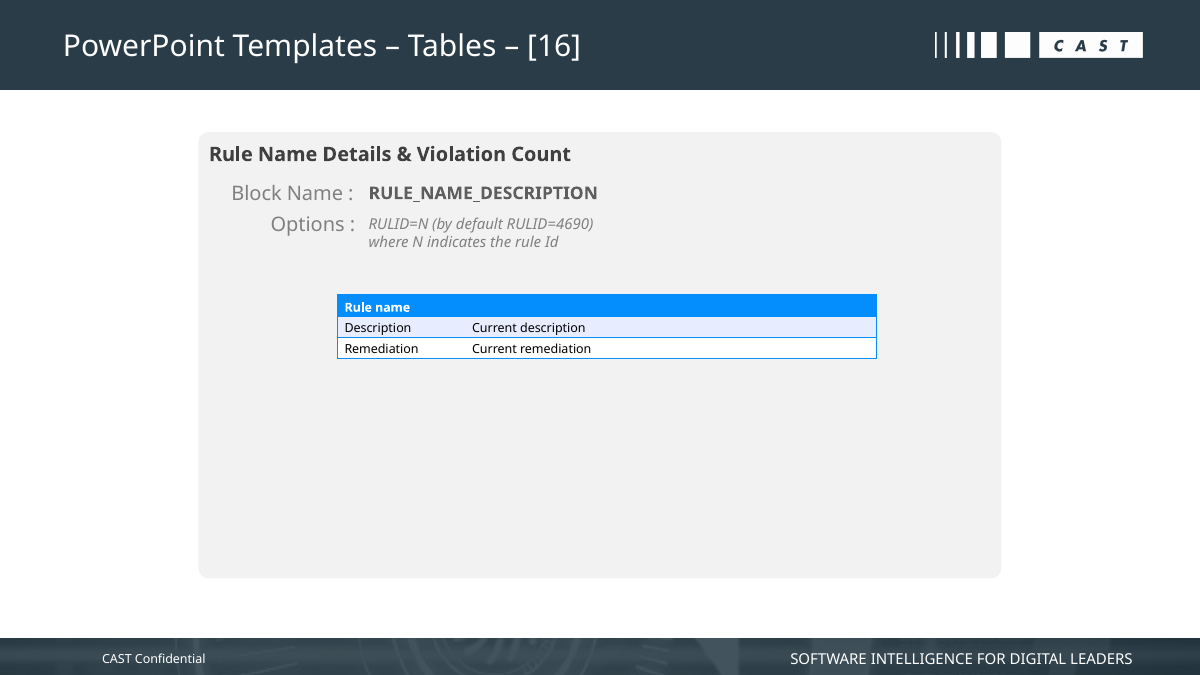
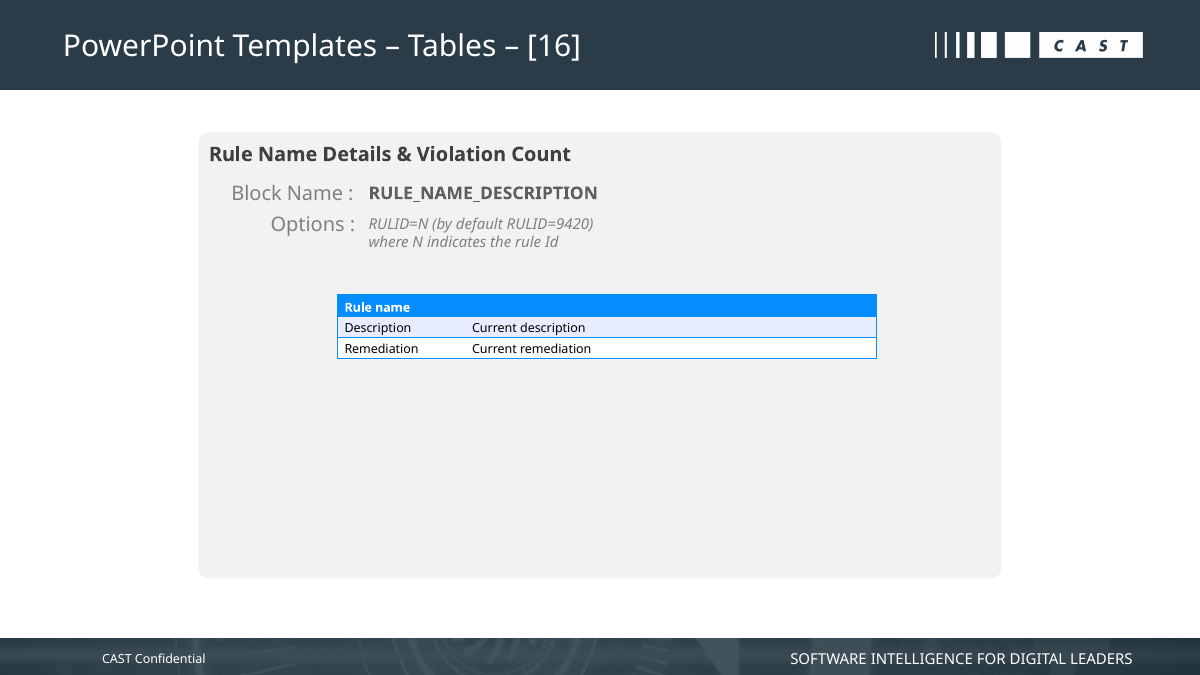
RULID=4690: RULID=4690 -> RULID=9420 (550, 225)
